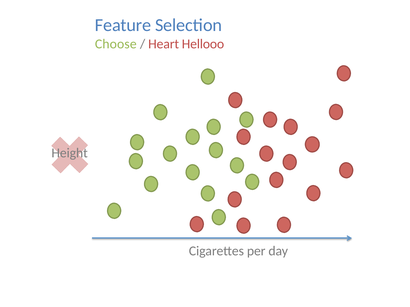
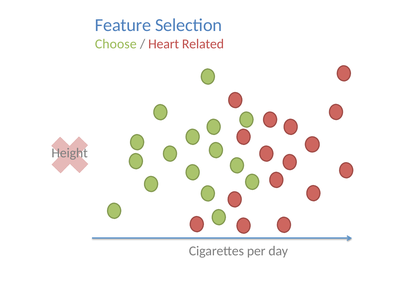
Hellooo: Hellooo -> Related (203, 44)
